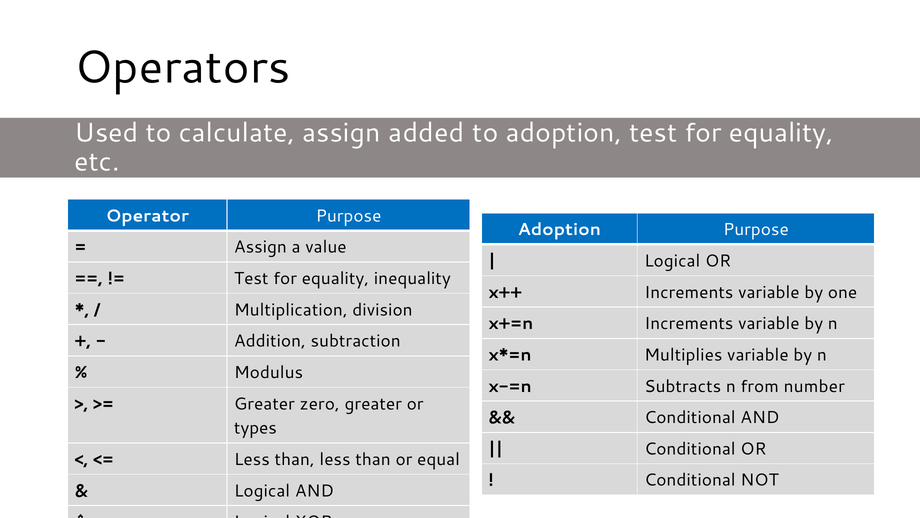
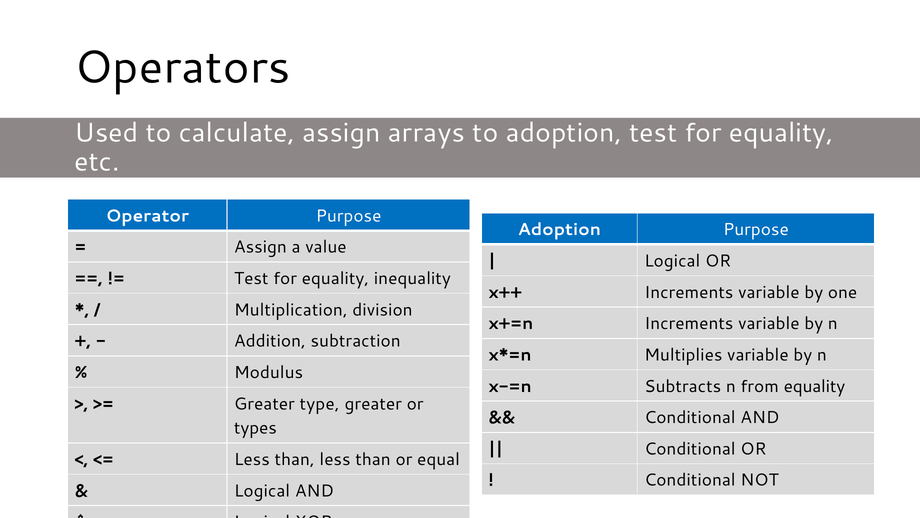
added: added -> arrays (426, 133)
from number: number -> equality (814, 386)
zero: zero -> type (320, 403)
